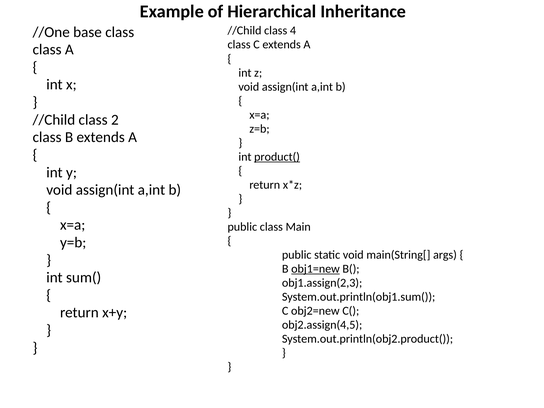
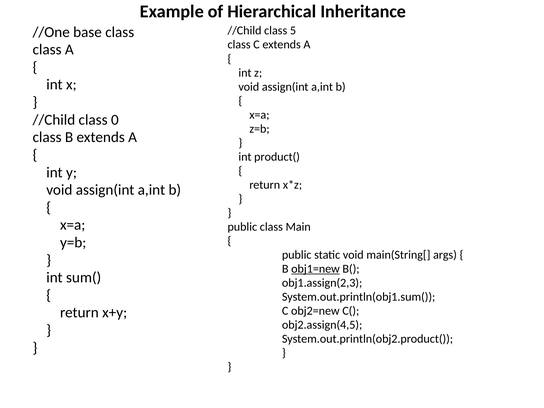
4: 4 -> 5 (293, 31)
2: 2 -> 0 (115, 120)
product( underline: present -> none (277, 157)
